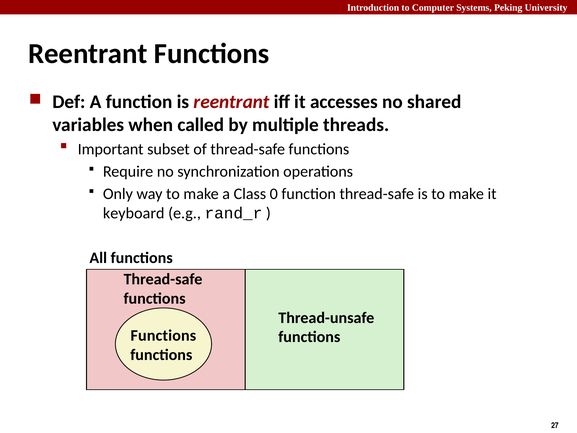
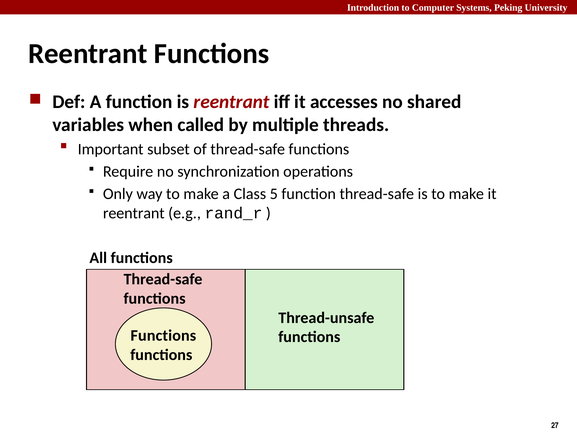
0: 0 -> 5 (274, 194)
keyboard: keyboard -> reentrant (134, 213)
